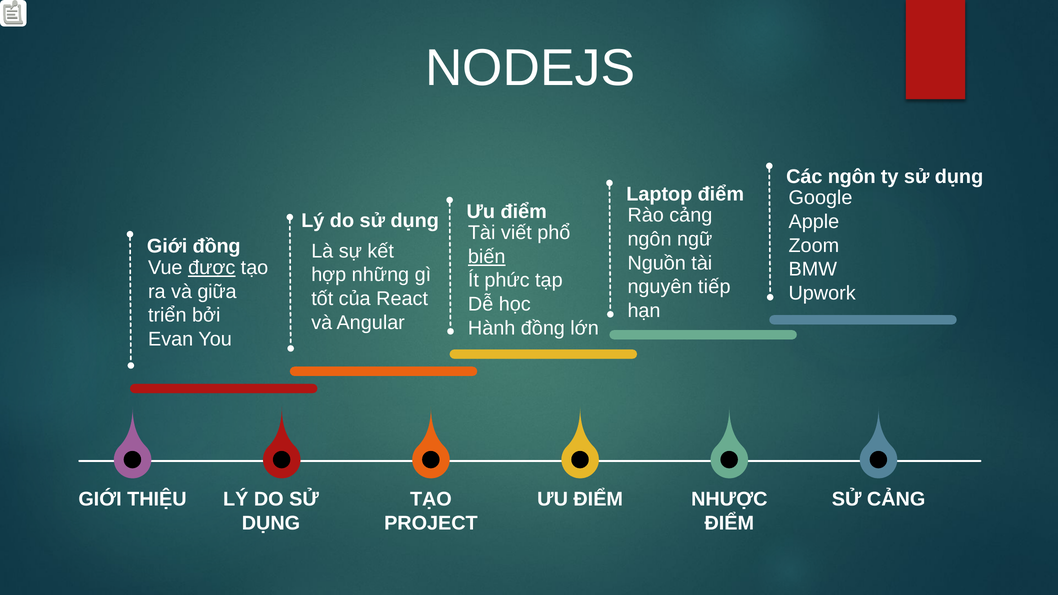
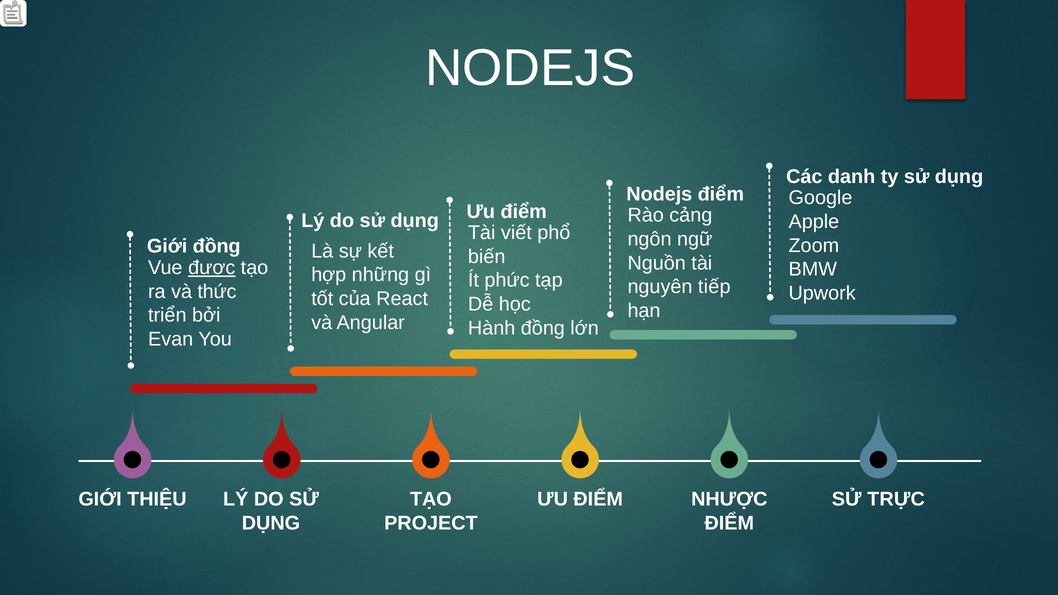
Các ngôn: ngôn -> danh (852, 177)
Laptop: Laptop -> Nodejs (659, 194)
biến underline: present -> none (487, 257)
giữa: giữa -> thức (217, 292)
SỬ CẢNG: CẢNG -> TRỰC (896, 499)
